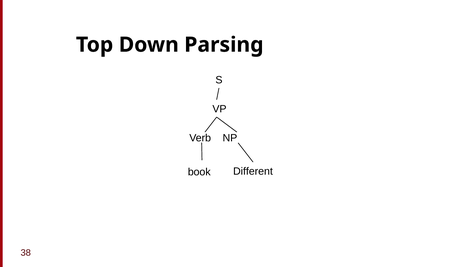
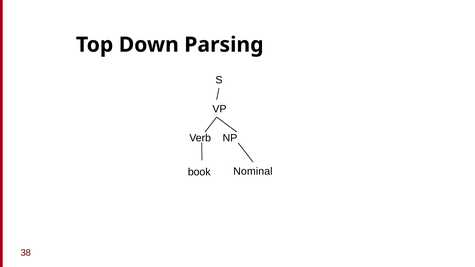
Different: Different -> Nominal (253, 172)
